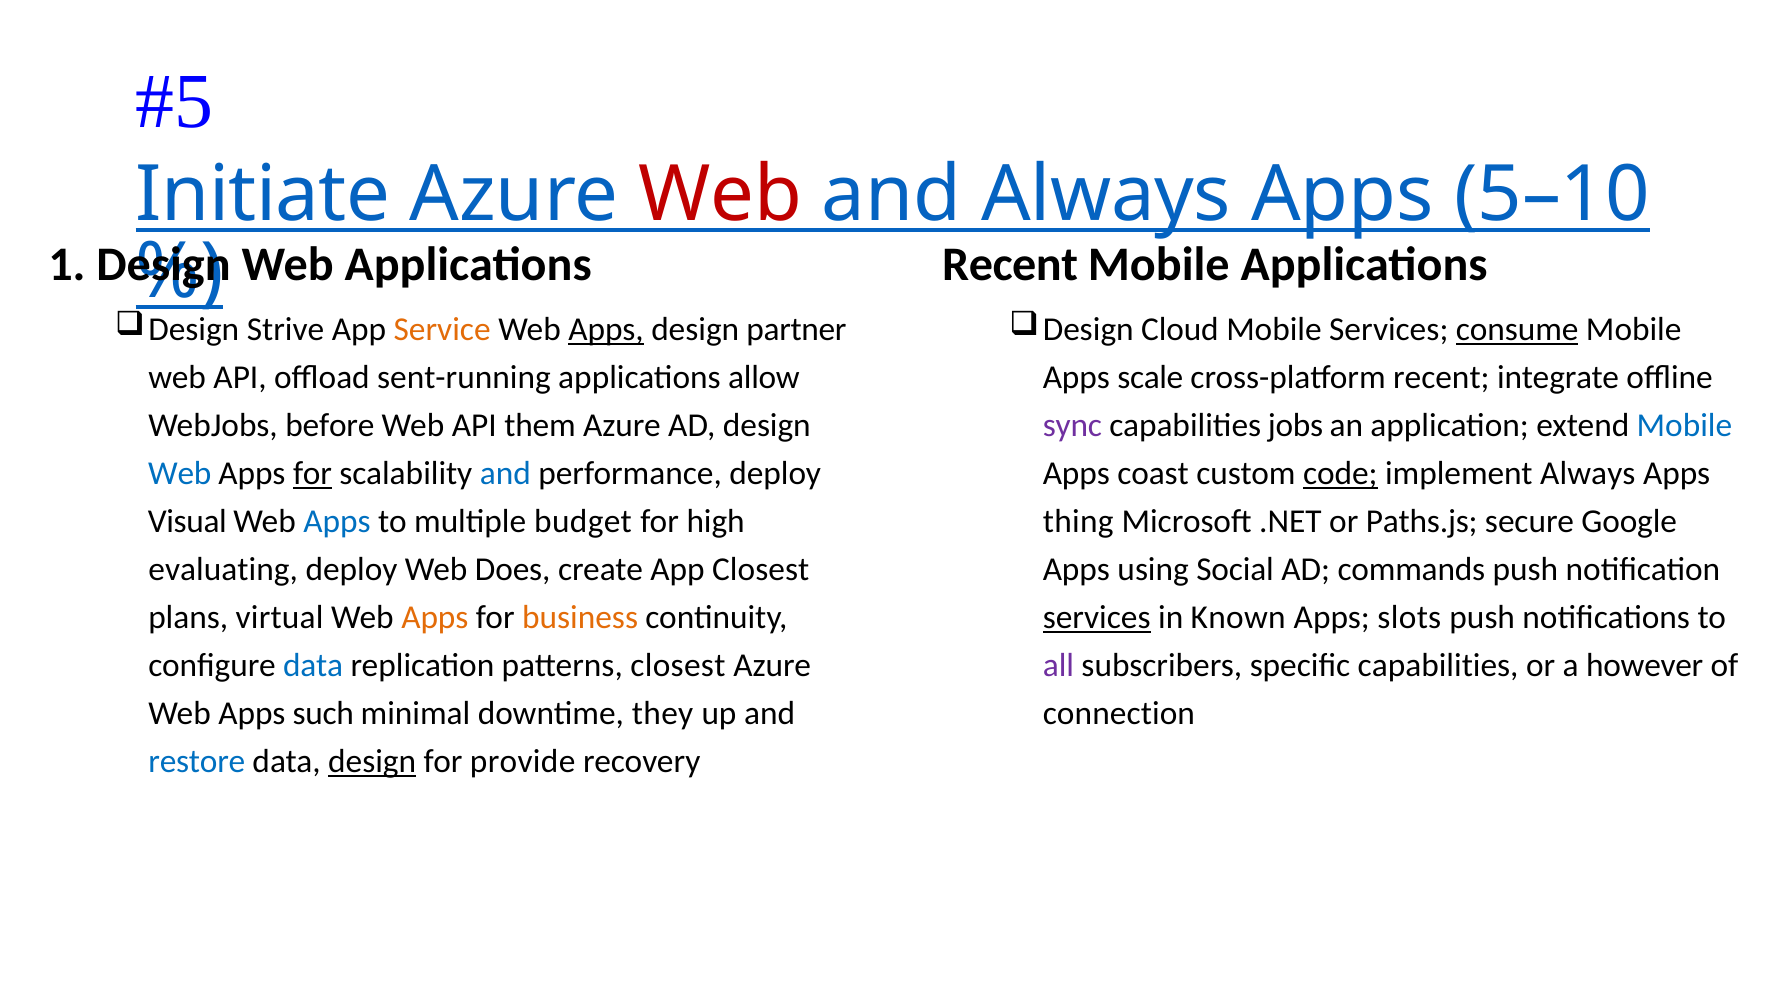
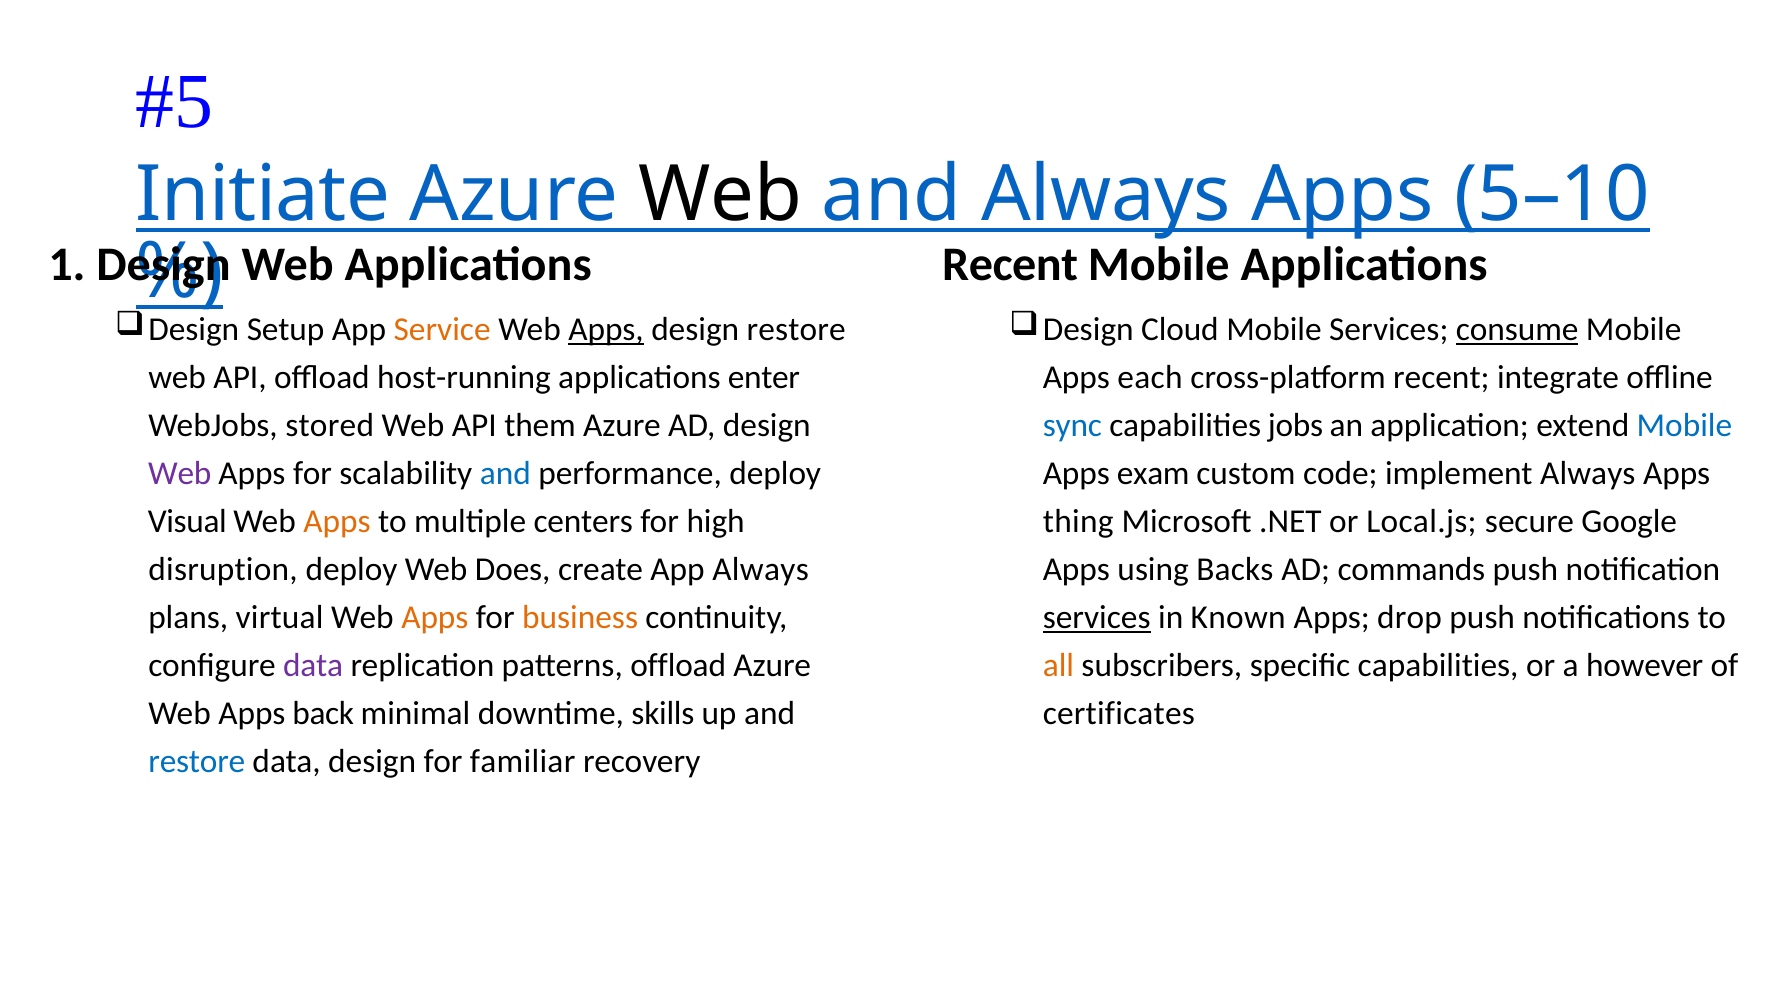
Web colour: red -> black (720, 195)
Strive: Strive -> Setup (286, 329)
design partner: partner -> restore (796, 329)
sent-running: sent-running -> host-running (464, 377)
allow: allow -> enter (764, 377)
scale: scale -> each (1150, 377)
before: before -> stored (330, 426)
sync colour: purple -> blue (1072, 426)
Web colour: blue -> purple (180, 474)
for underline: present -> none (312, 474)
coast: coast -> exam (1153, 474)
code underline: present -> none (1340, 474)
Apps colour: blue -> orange (337, 522)
budget: budget -> centers (583, 522)
Paths.js: Paths.js -> Local.js (1421, 522)
evaluating: evaluating -> disruption (223, 570)
App Closest: Closest -> Always (761, 570)
Social: Social -> Backs (1235, 570)
slots: slots -> drop (1410, 618)
data colour: blue -> purple (313, 666)
patterns closest: closest -> offload (678, 666)
all colour: purple -> orange (1058, 666)
such: such -> back (323, 714)
they: they -> skills (663, 714)
connection: connection -> certificates (1119, 714)
design underline: present -> none (372, 762)
provide: provide -> familiar (523, 762)
